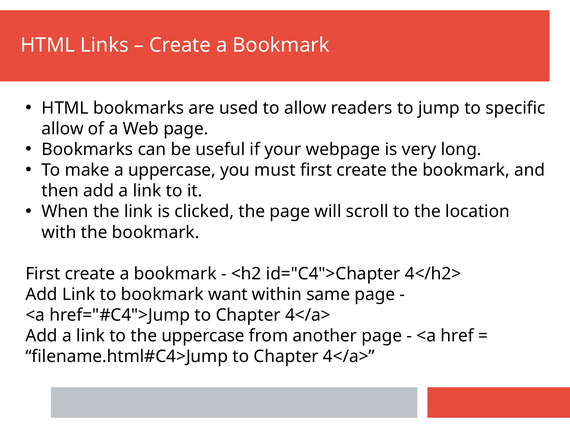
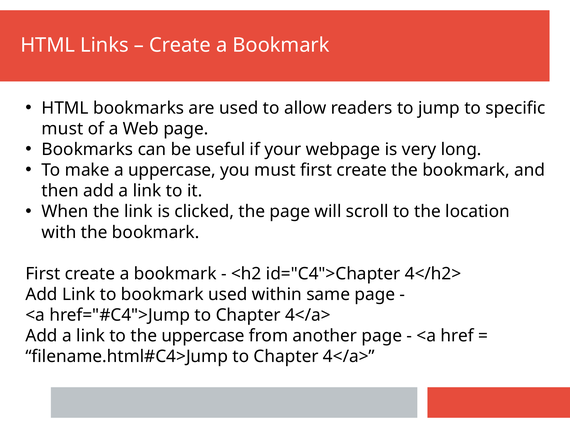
allow: allow -> must (62, 129)
bookmark want: want -> used (228, 294)
